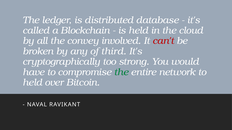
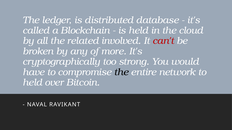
convey: convey -> related (83, 41)
third: third -> more (114, 51)
the colour: green -> black (121, 72)
